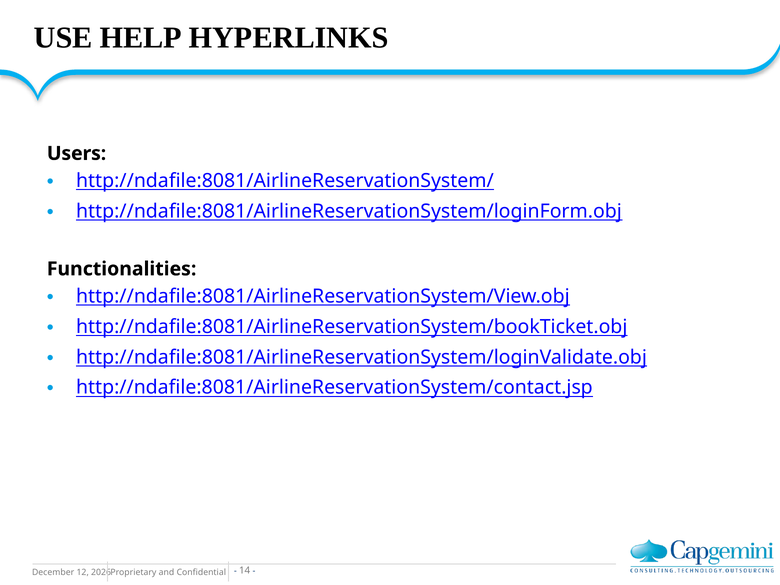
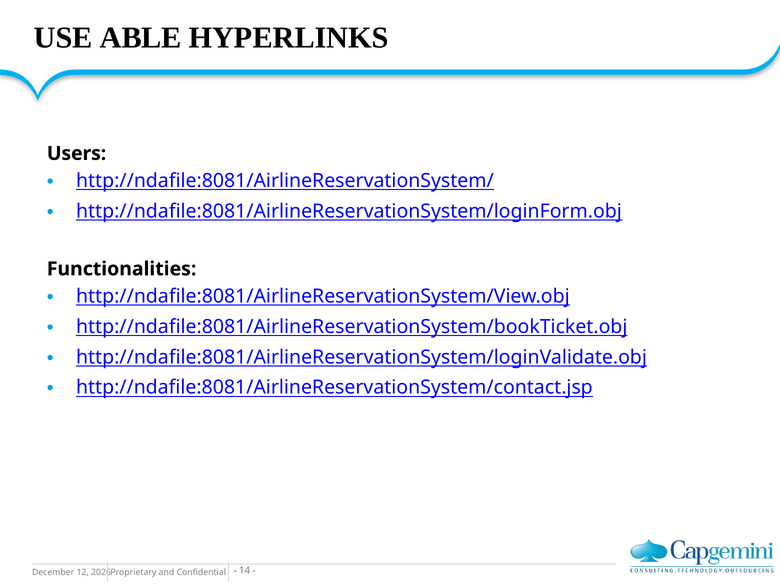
HELP: HELP -> ABLE (141, 38)
